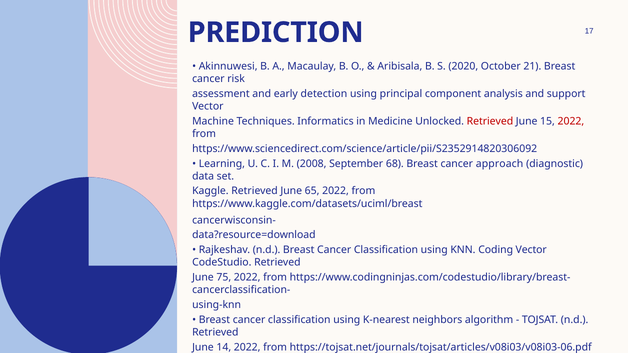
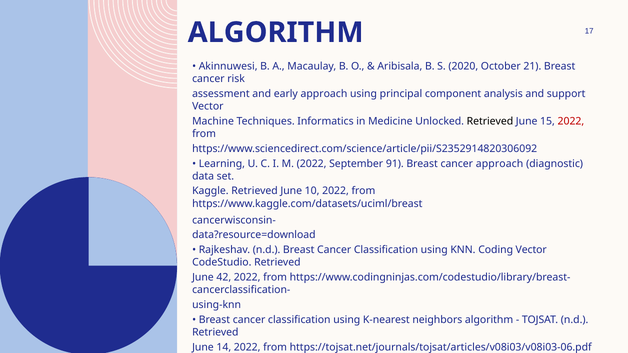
PREDICTION: PREDICTION -> ALGORITHM (276, 32)
early detection: detection -> approach (324, 94)
Retrieved colour: red -> black (490, 121)
M 2008: 2008 -> 2022 (312, 164)
68: 68 -> 91 (395, 164)
65: 65 -> 10 (312, 191)
75: 75 -> 42 (224, 278)
